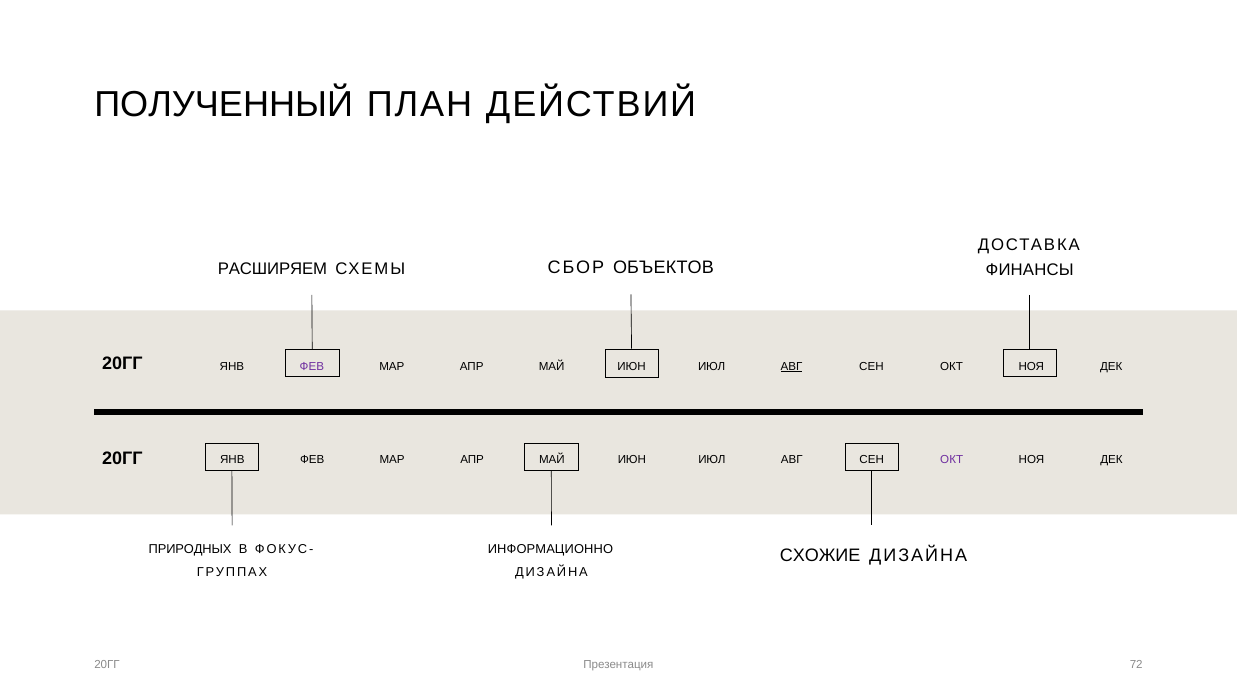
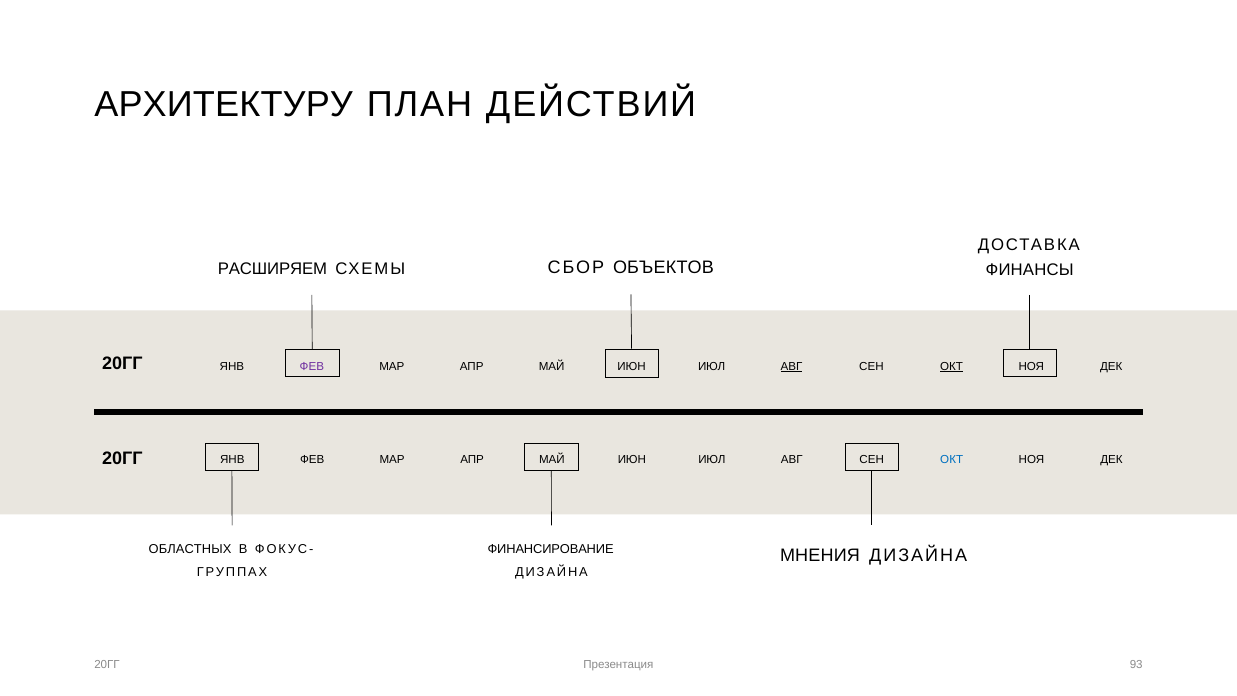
ПОЛУЧЕННЫЙ: ПОЛУЧЕННЫЙ -> АРХИТЕКТУРУ (224, 104)
ОКТ underline: none -> present (951, 366)
ОКТ colour: purple -> blue (952, 460)
ПРИРОДНЫХ: ПРИРОДНЫХ -> ОБЛАСТНЫХ (190, 549)
ИНФОРМАЦИОННО: ИНФОРМАЦИОННО -> ФИНАНСИРОВАНИЕ (551, 549)
СХОЖИЕ: СХОЖИЕ -> МНЕНИЯ (820, 556)
72: 72 -> 93 (1136, 664)
